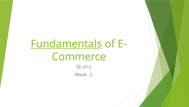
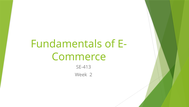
Fundamentals underline: present -> none (66, 44)
